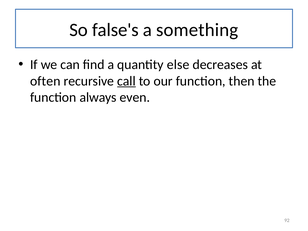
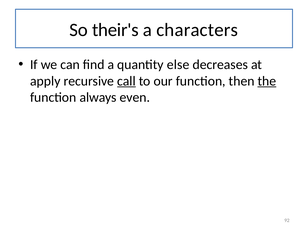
false's: false's -> their's (115, 30)
something: something -> characters (197, 30)
often: often -> apply (45, 81)
the underline: none -> present (267, 81)
